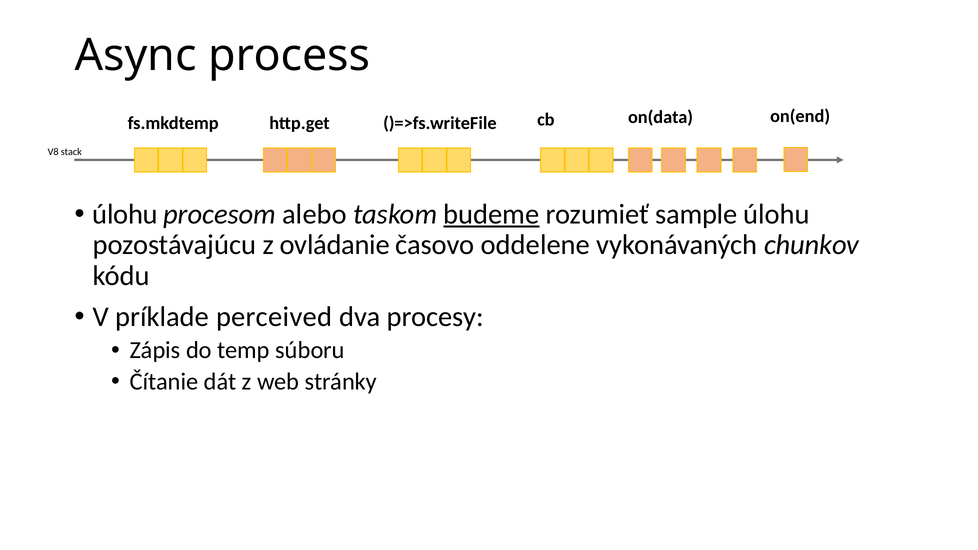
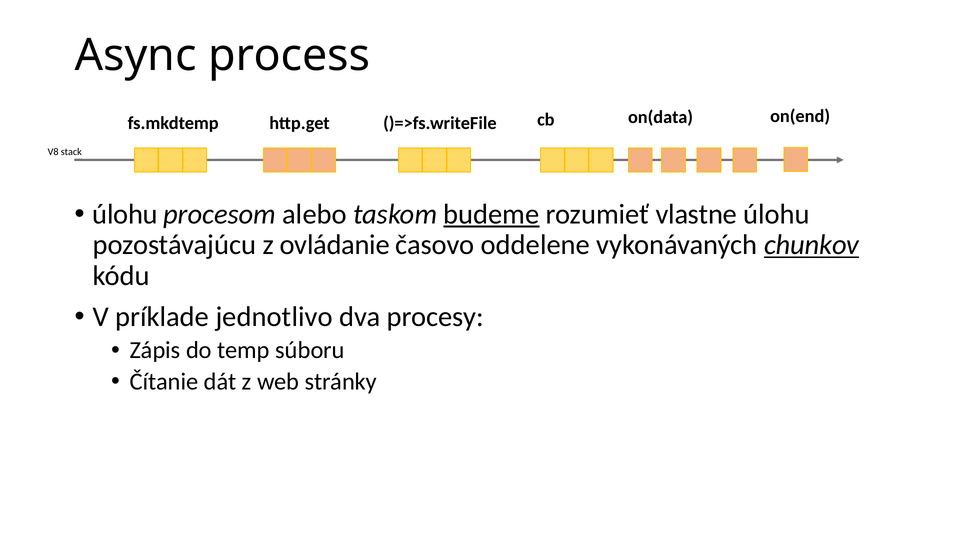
sample: sample -> vlastne (696, 214)
chunkov underline: none -> present (812, 245)
perceived: perceived -> jednotlivo (274, 317)
